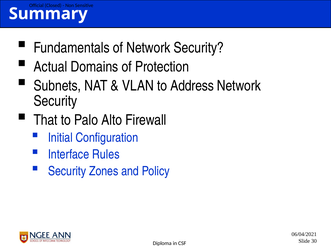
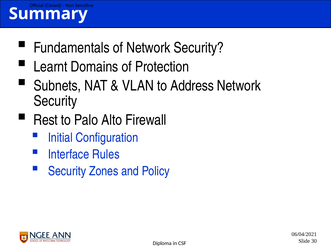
Actual: Actual -> Learnt (51, 67)
That: That -> Rest (46, 120)
